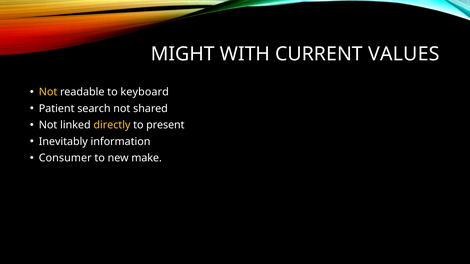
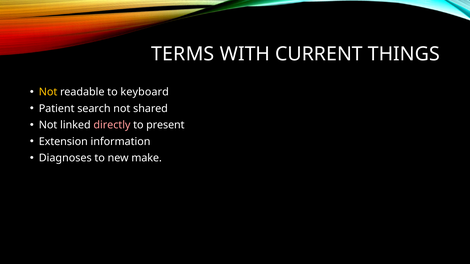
MIGHT: MIGHT -> TERMS (183, 54)
VALUES: VALUES -> THINGS (404, 54)
directly colour: yellow -> pink (112, 125)
Inevitably: Inevitably -> Extension (63, 142)
Consumer: Consumer -> Diagnoses (65, 158)
